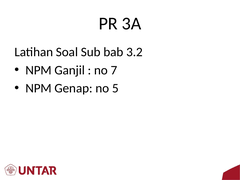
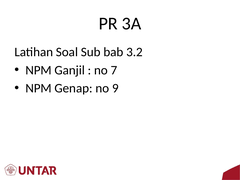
5: 5 -> 9 (115, 88)
